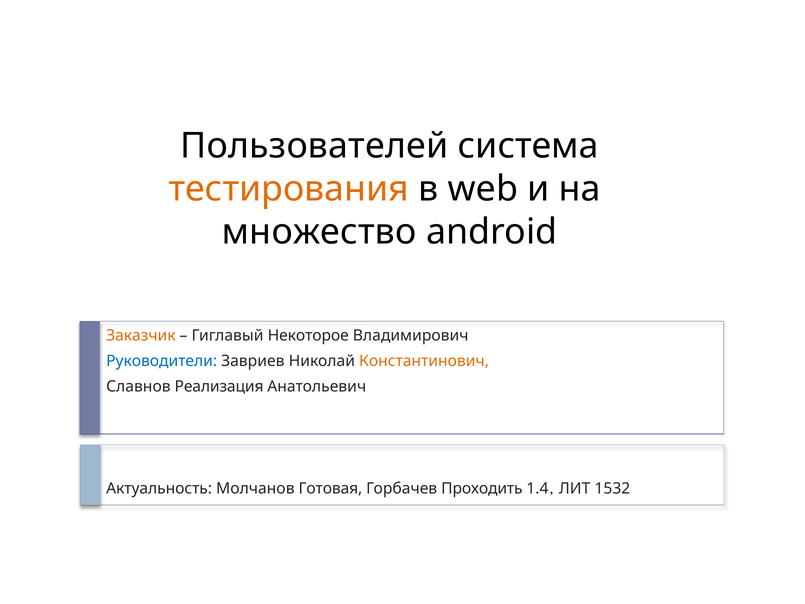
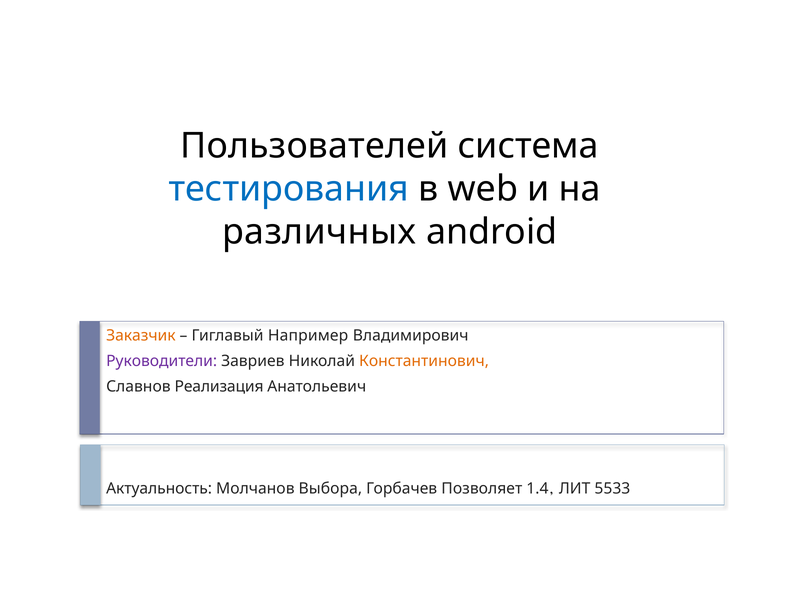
тестирования colour: orange -> blue (289, 189)
множество: множество -> различных (319, 232)
Некоторое: Некоторое -> Например (308, 335)
Руководители colour: blue -> purple (162, 361)
Готовая: Готовая -> Выбора (330, 488)
Проходить: Проходить -> Позволяет (482, 488)
1532: 1532 -> 5533 (612, 488)
